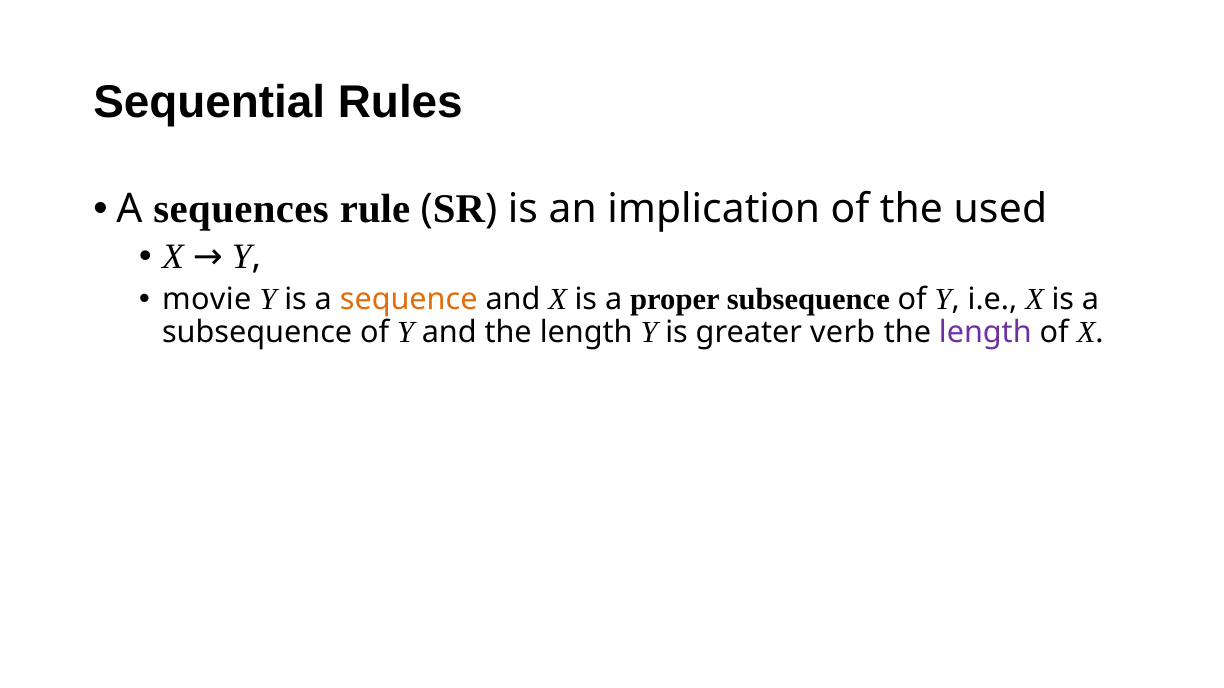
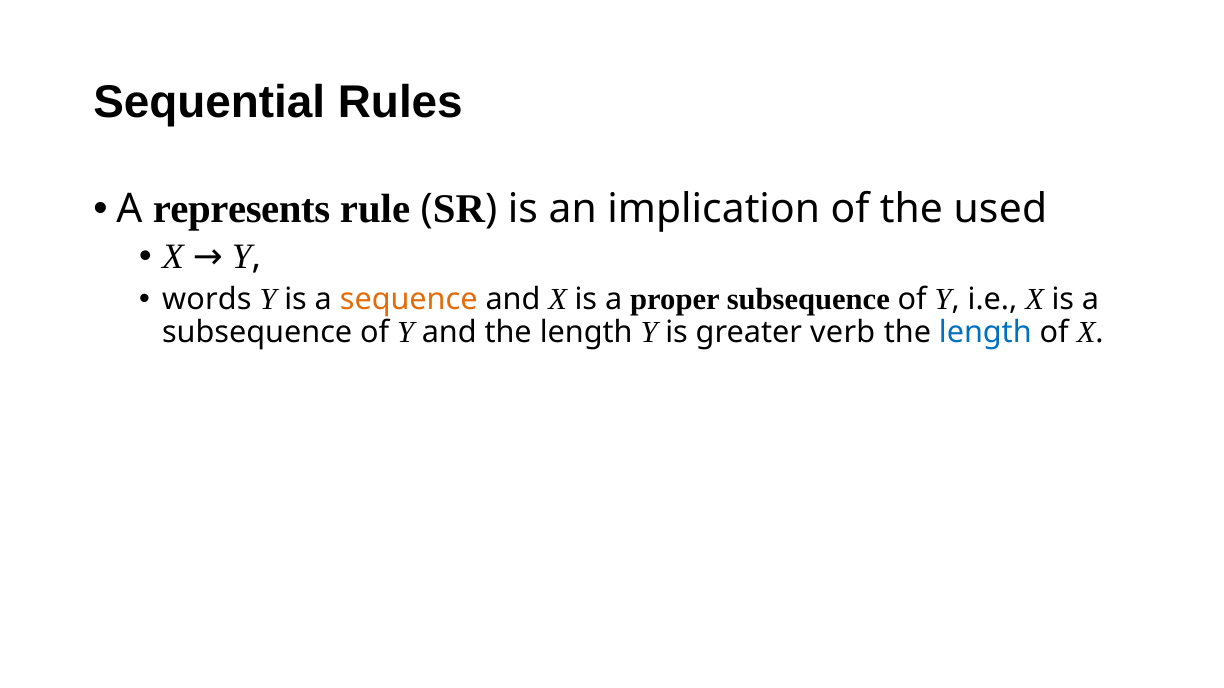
sequences: sequences -> represents (242, 210)
movie: movie -> words (207, 300)
length colour: purple -> blue (985, 333)
